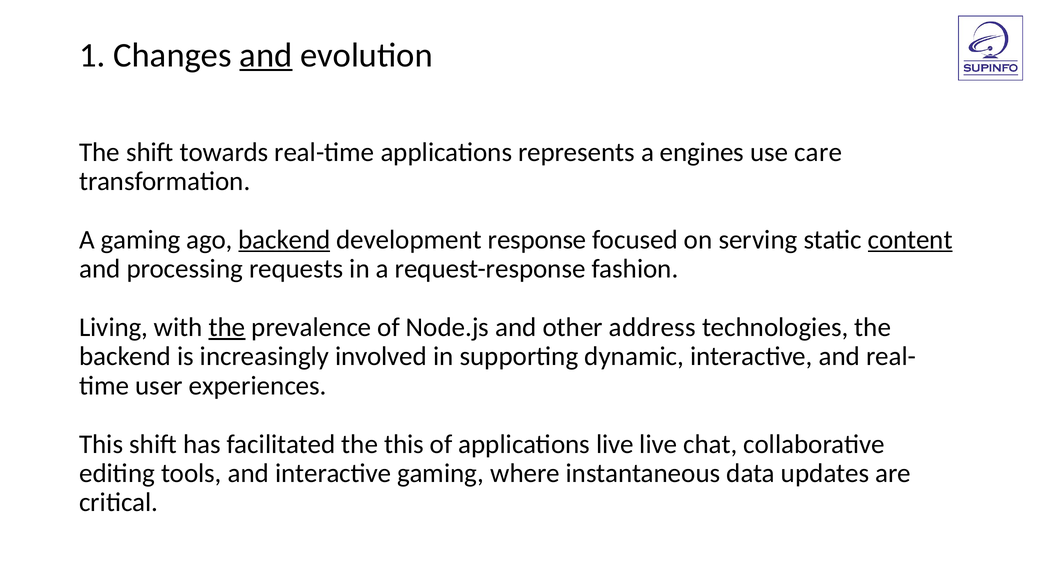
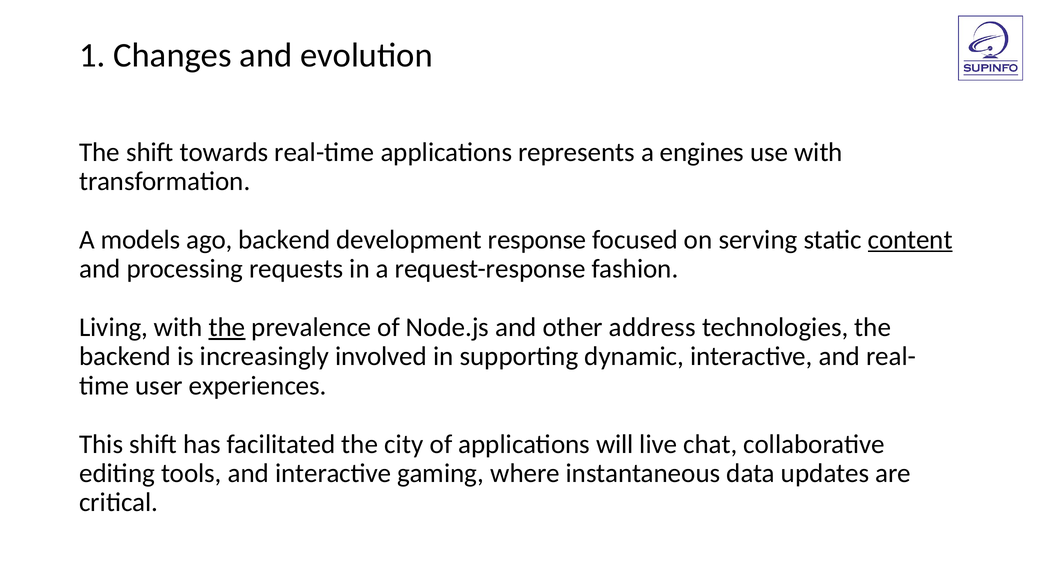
and underline: present -> none (266, 55)
use care: care -> with (818, 152)
A gaming: gaming -> models (141, 240)
backend underline: present -> none (284, 240)
the this: this -> city (404, 444)
applications live: live -> will (615, 444)
